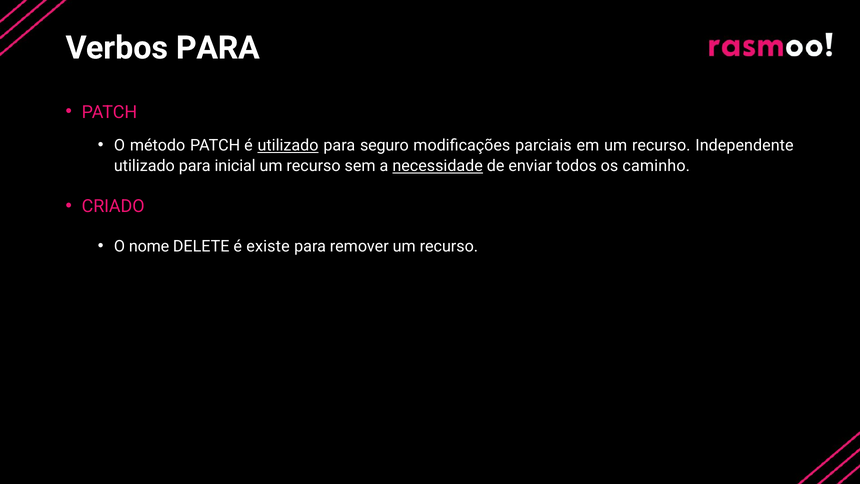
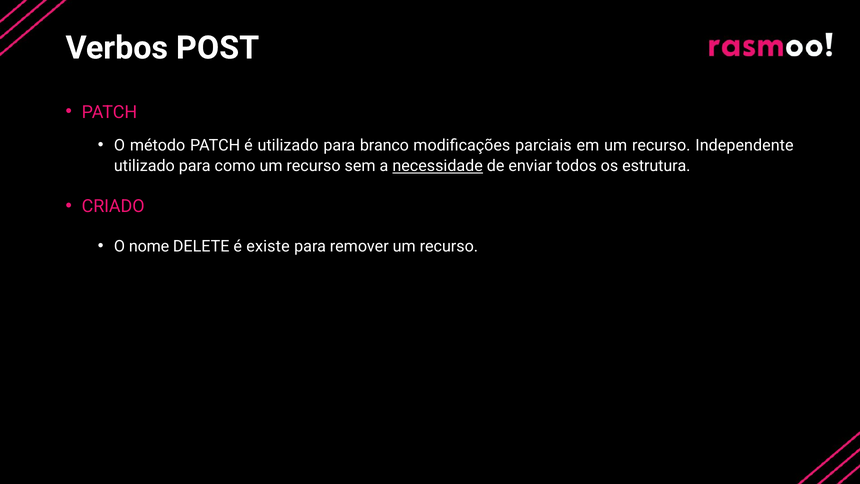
Verbos PARA: PARA -> POST (218, 48)
utilizado underline: present -> none (288, 145)
seguro: seguro -> branco (384, 145)
inicial: inicial -> como (235, 166)
caminho: caminho -> estrutura (656, 166)
